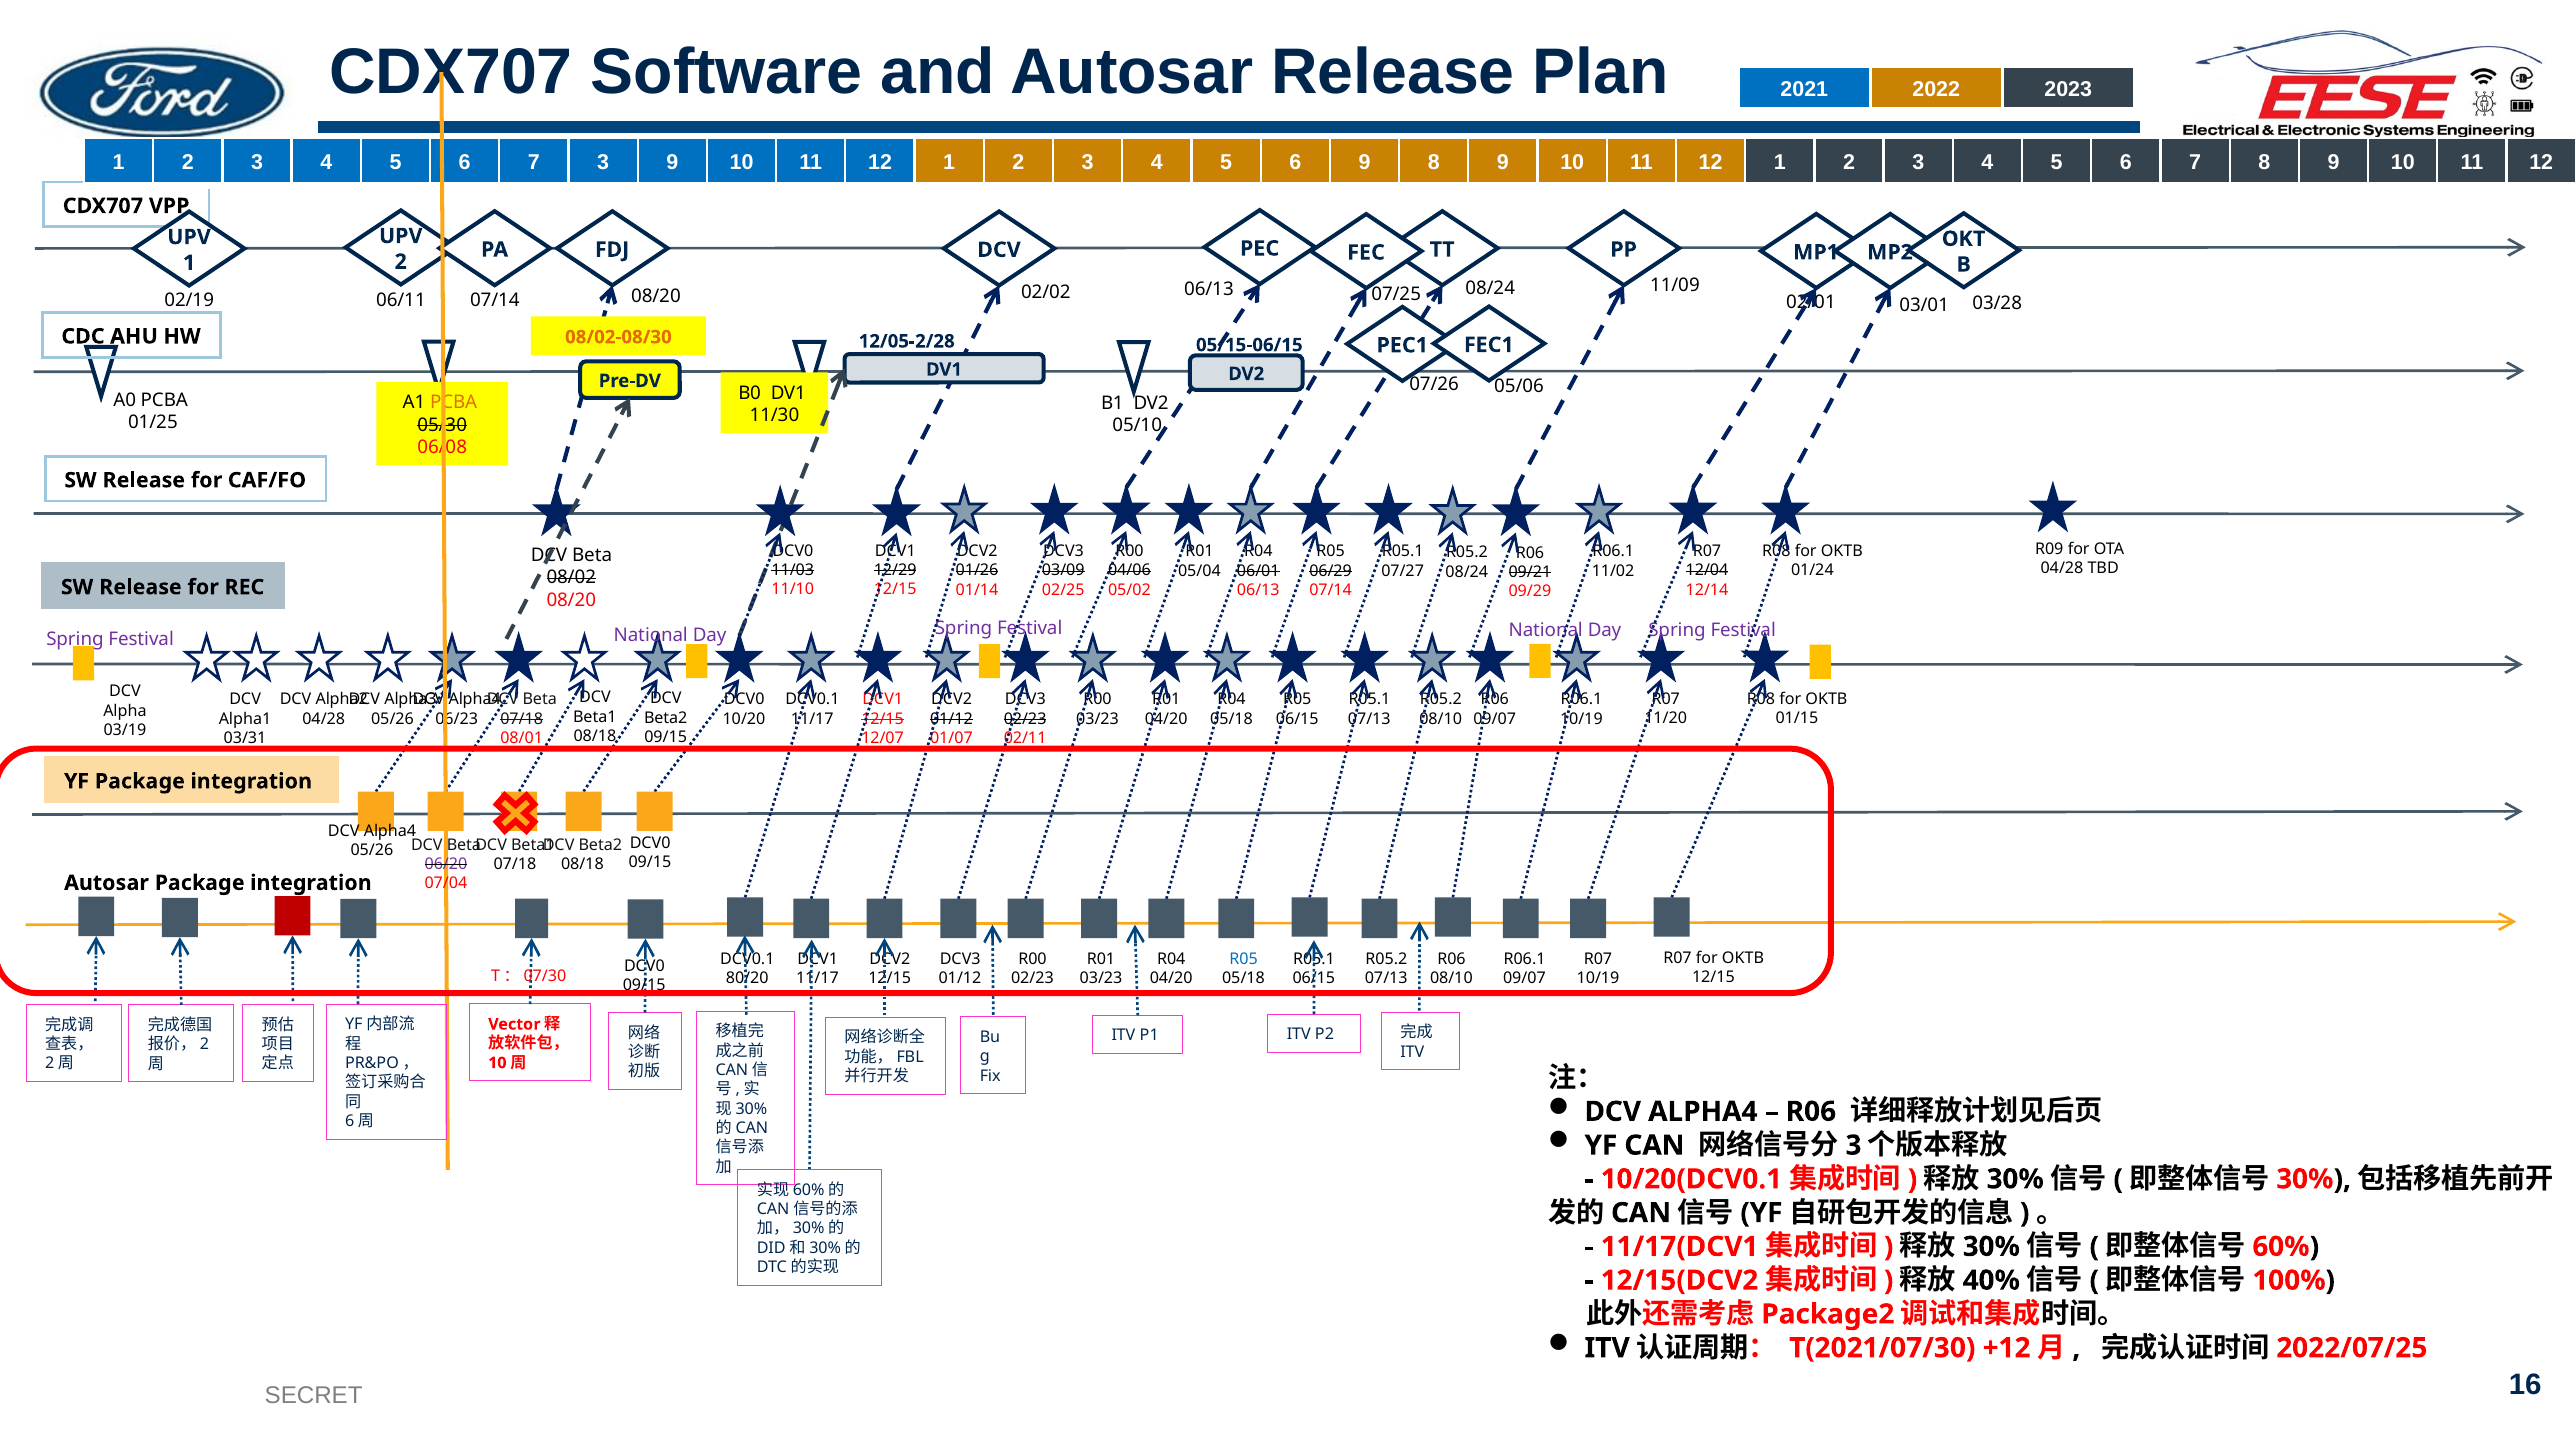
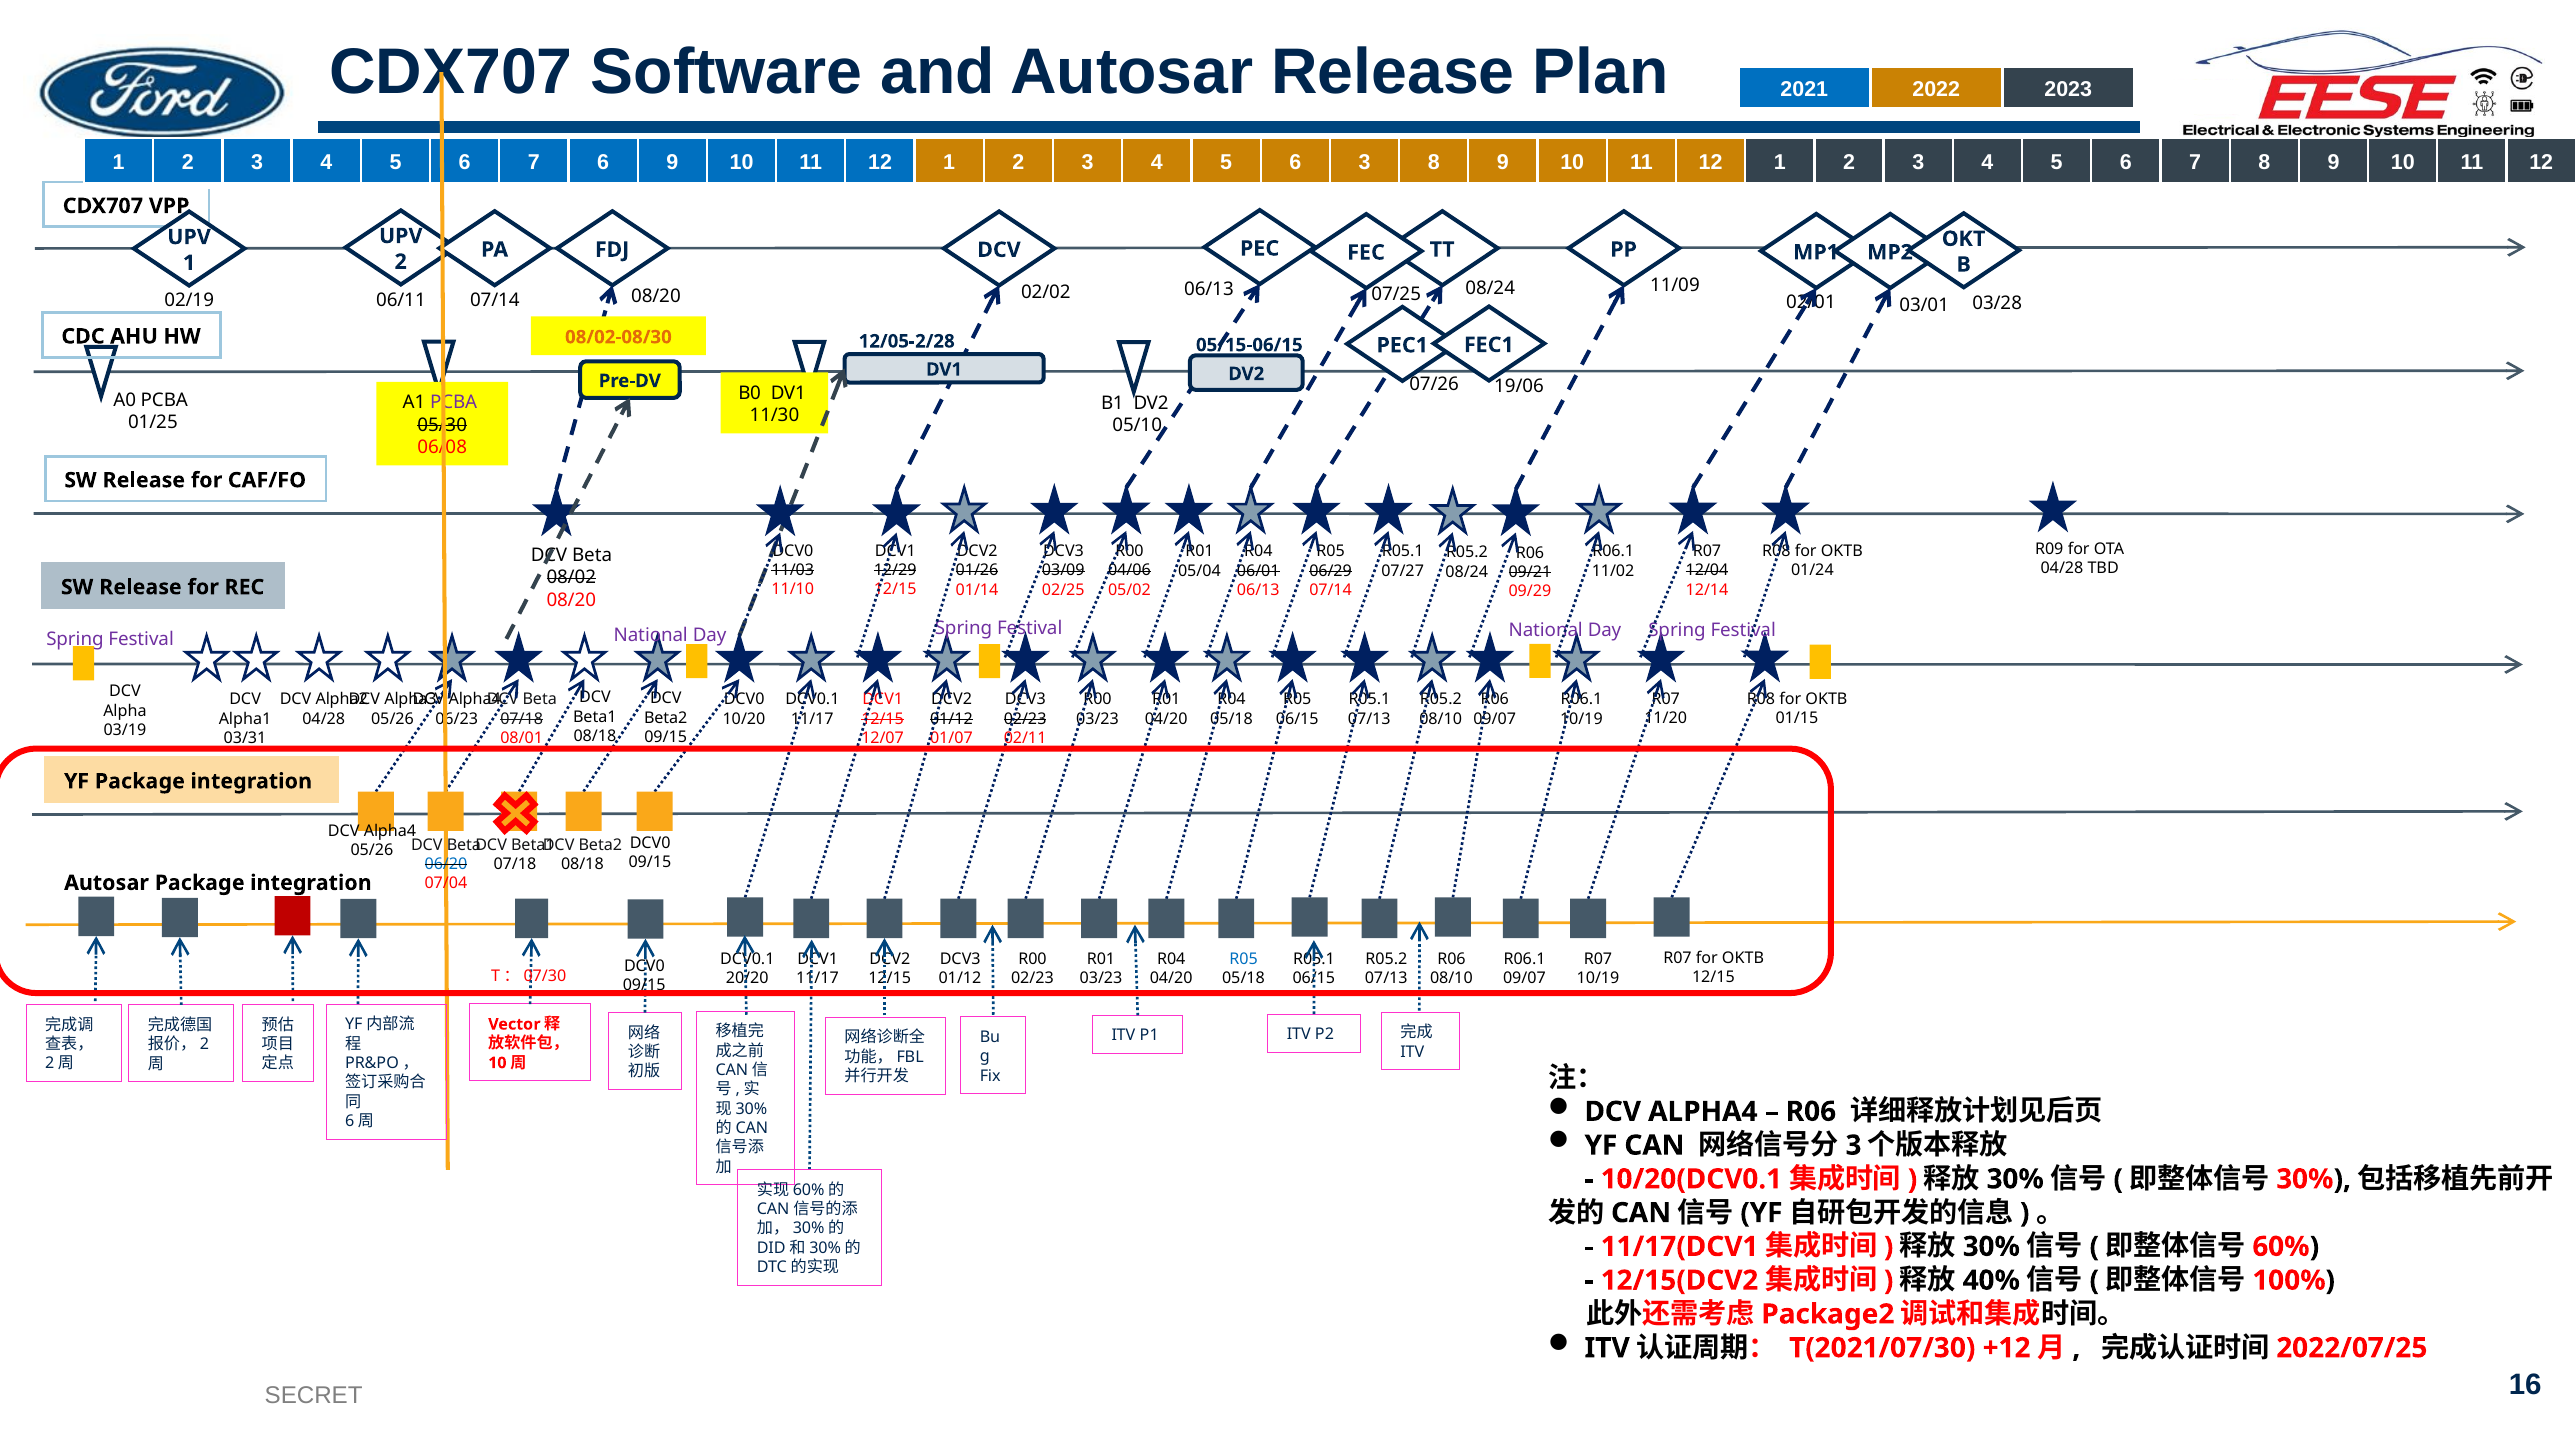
7 3: 3 -> 6 (603, 162)
6 9: 9 -> 3 (1365, 162)
05/06: 05/06 -> 19/06 (1519, 386)
PCBA colour: orange -> purple (454, 402)
06/20 colour: purple -> blue (446, 864)
80/20: 80/20 -> 20/20 (747, 978)
